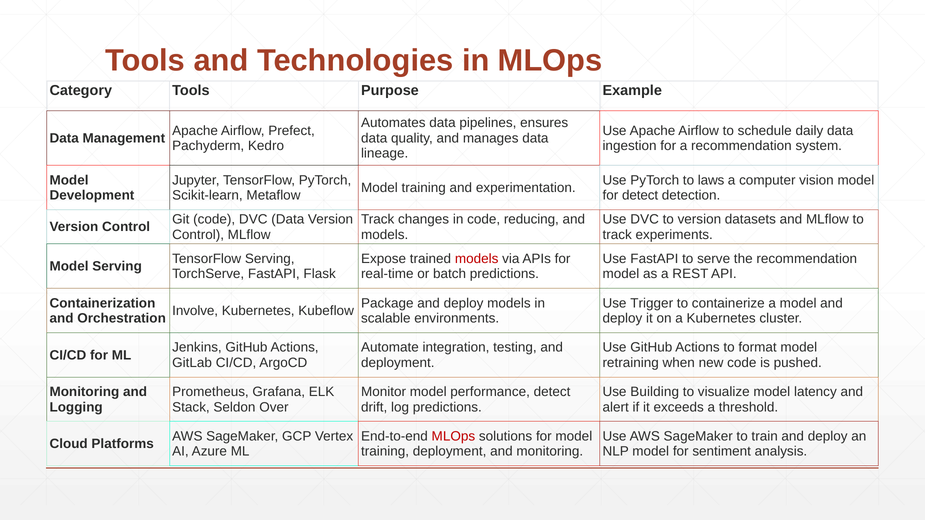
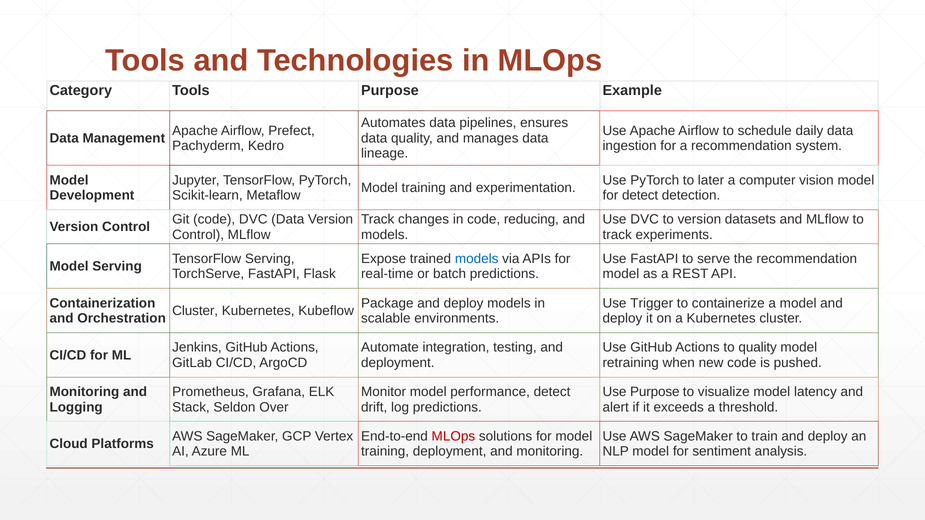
laws: laws -> later (711, 180)
models colour: red -> blue (477, 259)
Involve: Involve -> Cluster (195, 311)
to format: format -> quality (758, 348)
Use Building: Building -> Purpose (655, 392)
